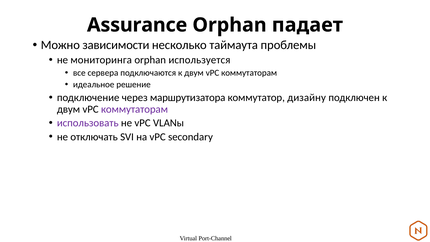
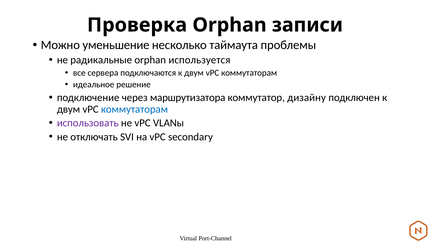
Assurance: Assurance -> Проверка (137, 25)
падает: падает -> записи (307, 25)
зависимости: зависимости -> уменьшение (116, 45)
мониторинга: мониторинга -> радикальные (101, 60)
коммутаторам colour: purple -> blue (135, 109)
